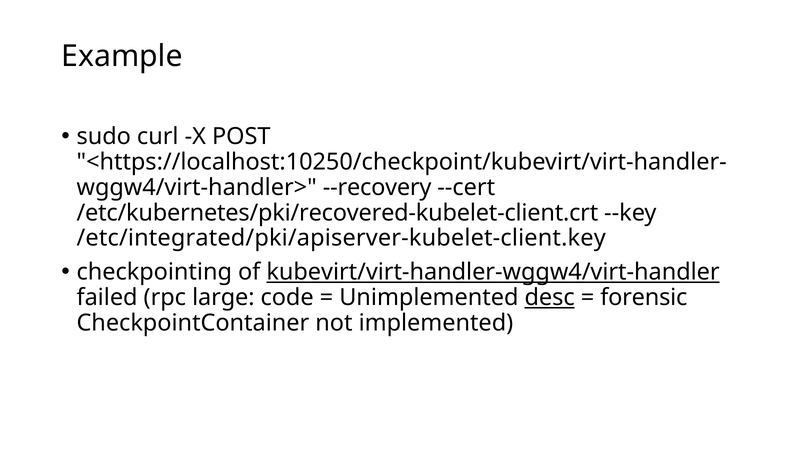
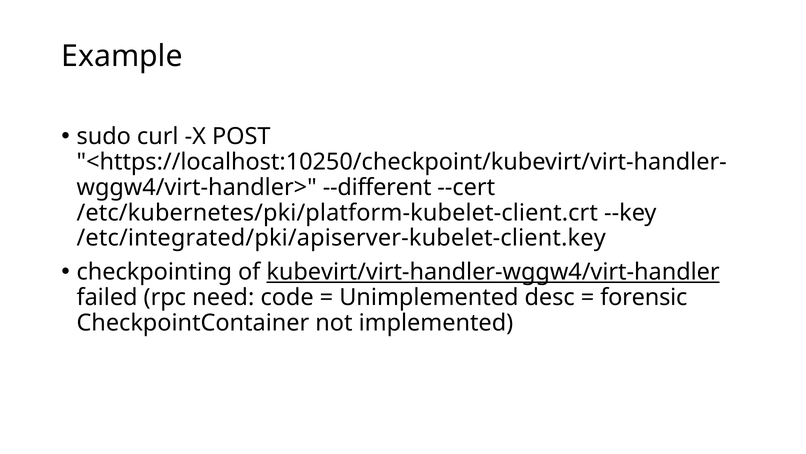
--recovery: --recovery -> --different (377, 187)
/etc/kubernetes/pki/recovered-kubelet-client.crt: /etc/kubernetes/pki/recovered-kubelet-client.crt -> /etc/kubernetes/pki/platform-kubelet-client.crt (337, 212)
large: large -> need (223, 297)
desc underline: present -> none (550, 297)
